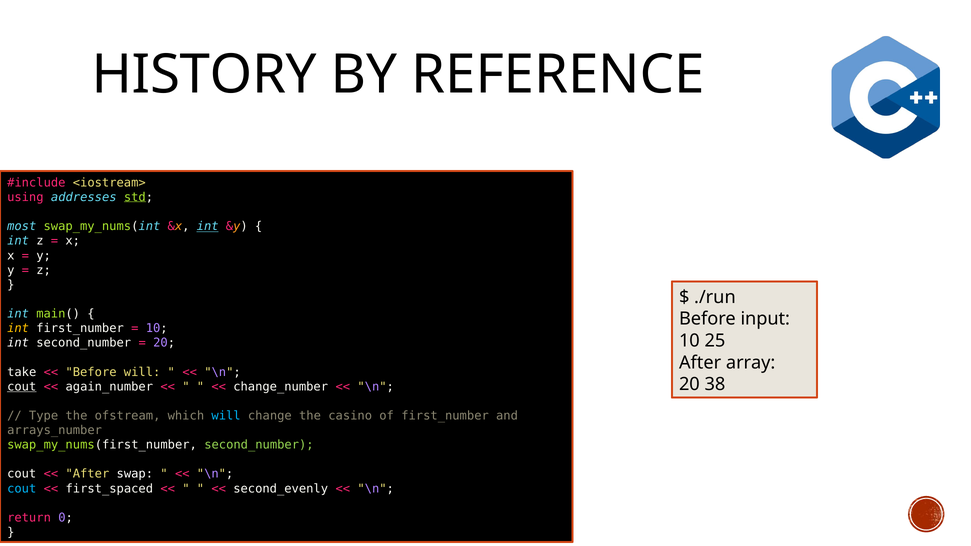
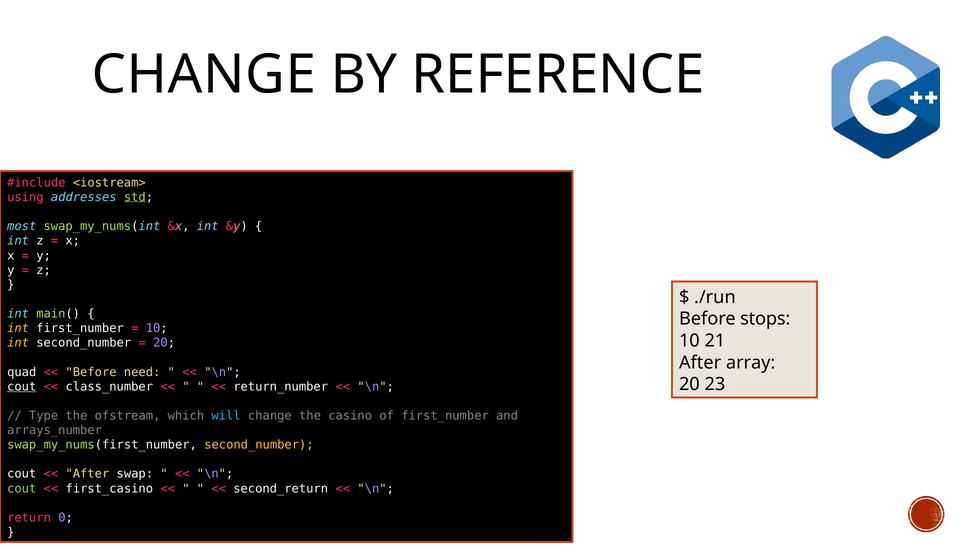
HISTORY: HISTORY -> CHANGE (204, 75)
int underline: present -> none (208, 227)
input: input -> stops (765, 319)
25: 25 -> 21 (715, 341)
int colour: white -> yellow (18, 343)
take: take -> quad (22, 372)
Before will: will -> need (142, 372)
38: 38 -> 23 (715, 385)
again_number: again_number -> class_number (109, 387)
change_number: change_number -> return_number (281, 387)
second_number colour: light green -> yellow (259, 445)
cout colour: light blue -> light green (22, 489)
first_spaced: first_spaced -> first_casino (109, 489)
second_evenly: second_evenly -> second_return (281, 489)
